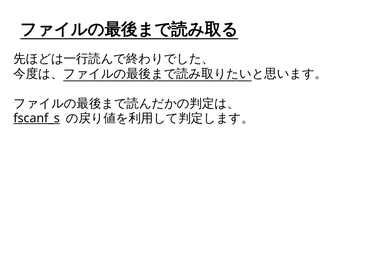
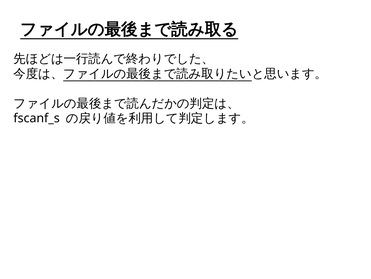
fscanf_s underline: present -> none (37, 118)
